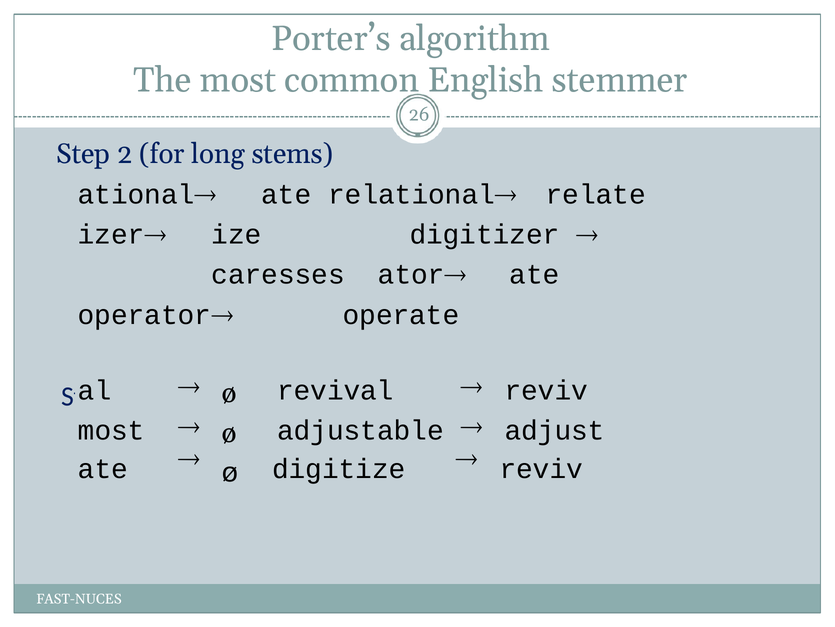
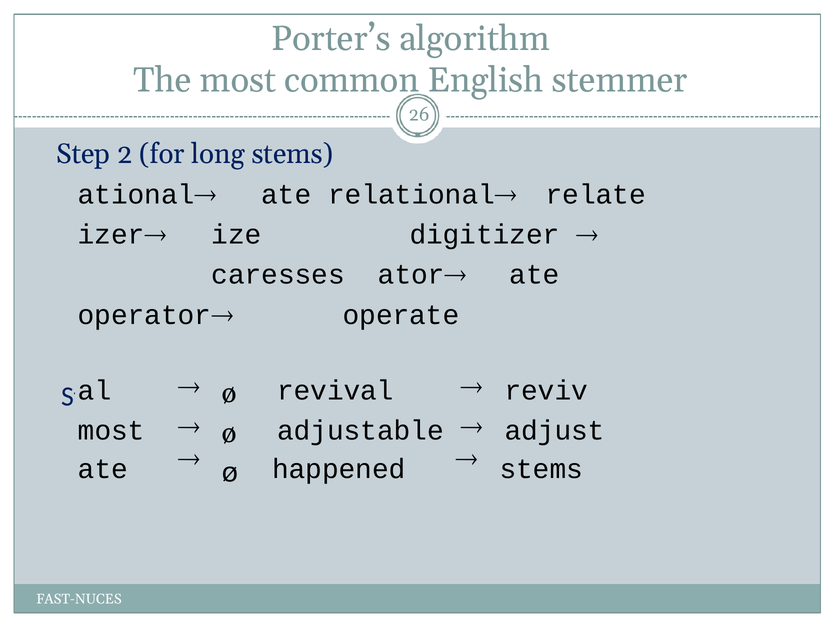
digitize: digitize -> happened (339, 468)
reviv: reviv -> stems (541, 468)
